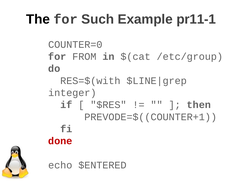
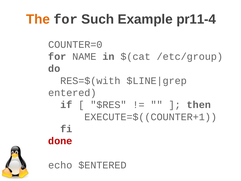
The colour: black -> orange (38, 19)
pr11-1: pr11-1 -> pr11-4 (196, 19)
FROM: FROM -> NAME (84, 57)
integer: integer -> entered (72, 93)
PREVODE=$((COUNTER+1: PREVODE=$((COUNTER+1 -> EXECUTE=$((COUNTER+1 (151, 117)
